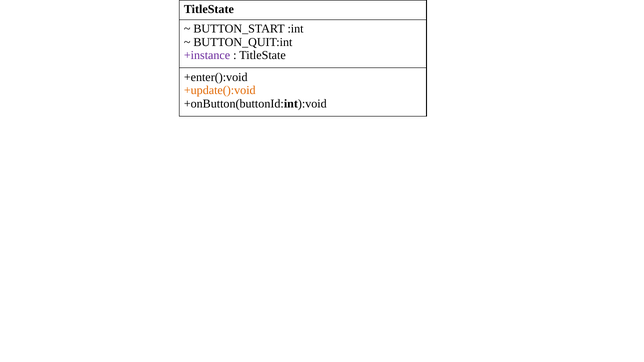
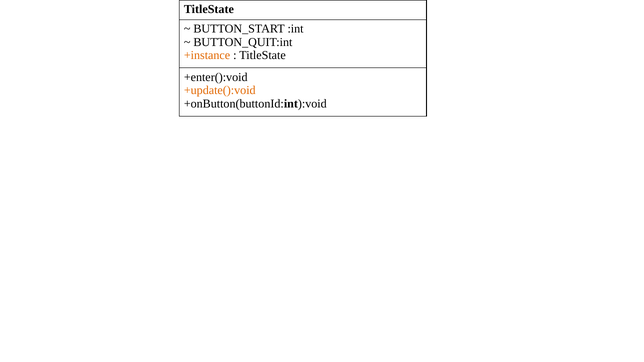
+instance colour: purple -> orange (207, 56)
